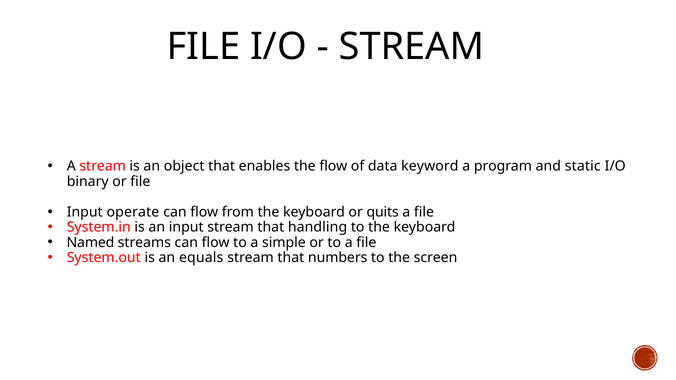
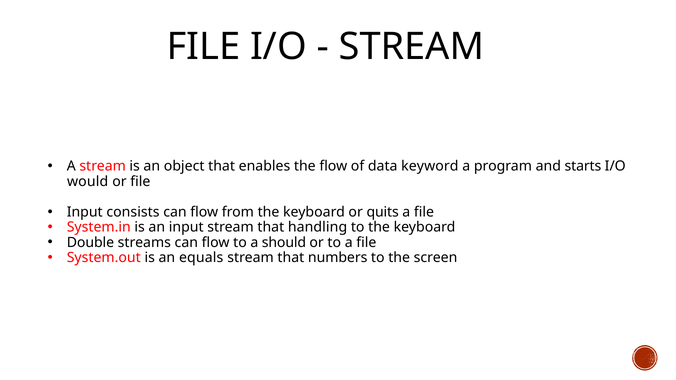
static: static -> starts (583, 166)
binary: binary -> would (88, 182)
operate: operate -> consists (133, 212)
Named: Named -> Double (90, 243)
simple: simple -> should (284, 243)
